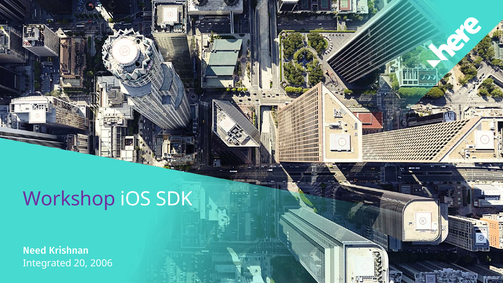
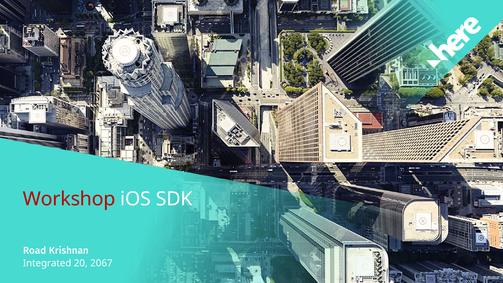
Workshop colour: purple -> red (69, 199)
Need: Need -> Road (35, 251)
2006: 2006 -> 2067 (101, 264)
